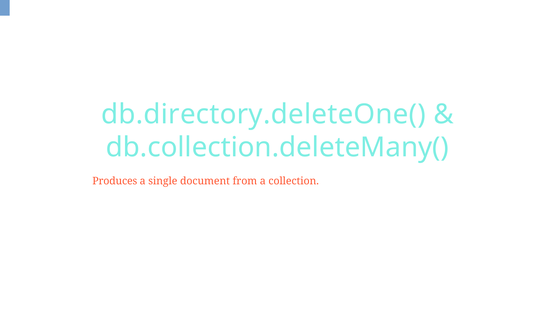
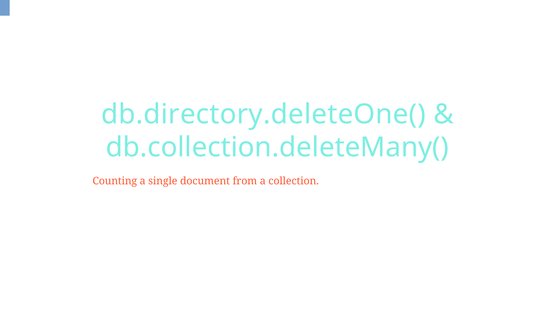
Produces: Produces -> Counting (115, 181)
